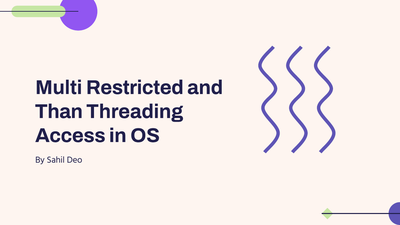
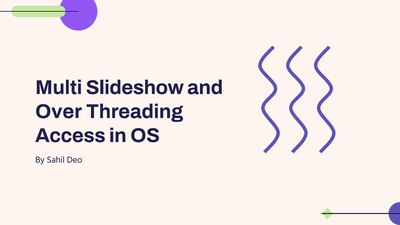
Restricted: Restricted -> Slideshow (135, 87)
Than: Than -> Over (59, 111)
